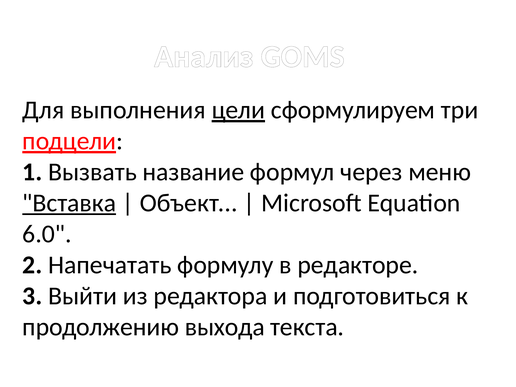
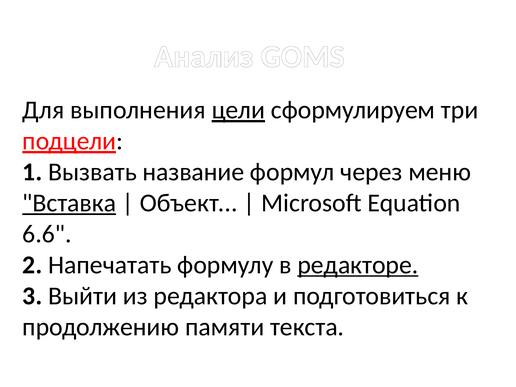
6.0: 6.0 -> 6.6 (47, 234)
редакторе underline: none -> present (358, 265)
выхода: выхода -> памяти (225, 327)
